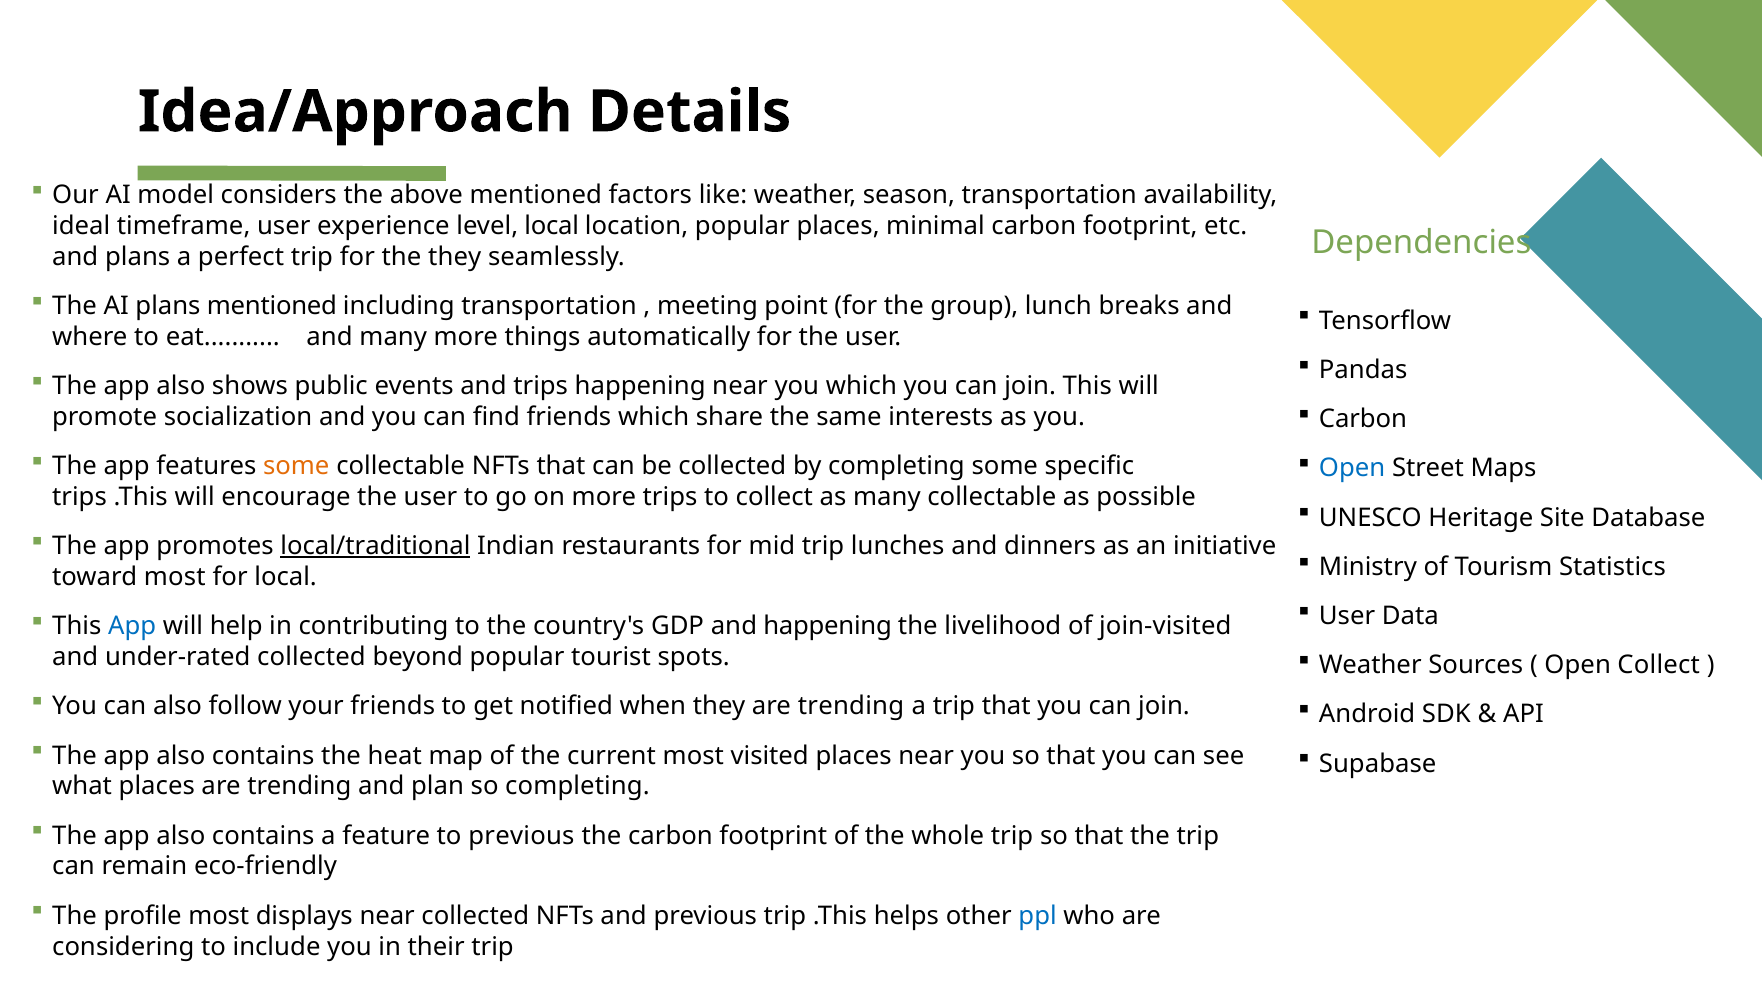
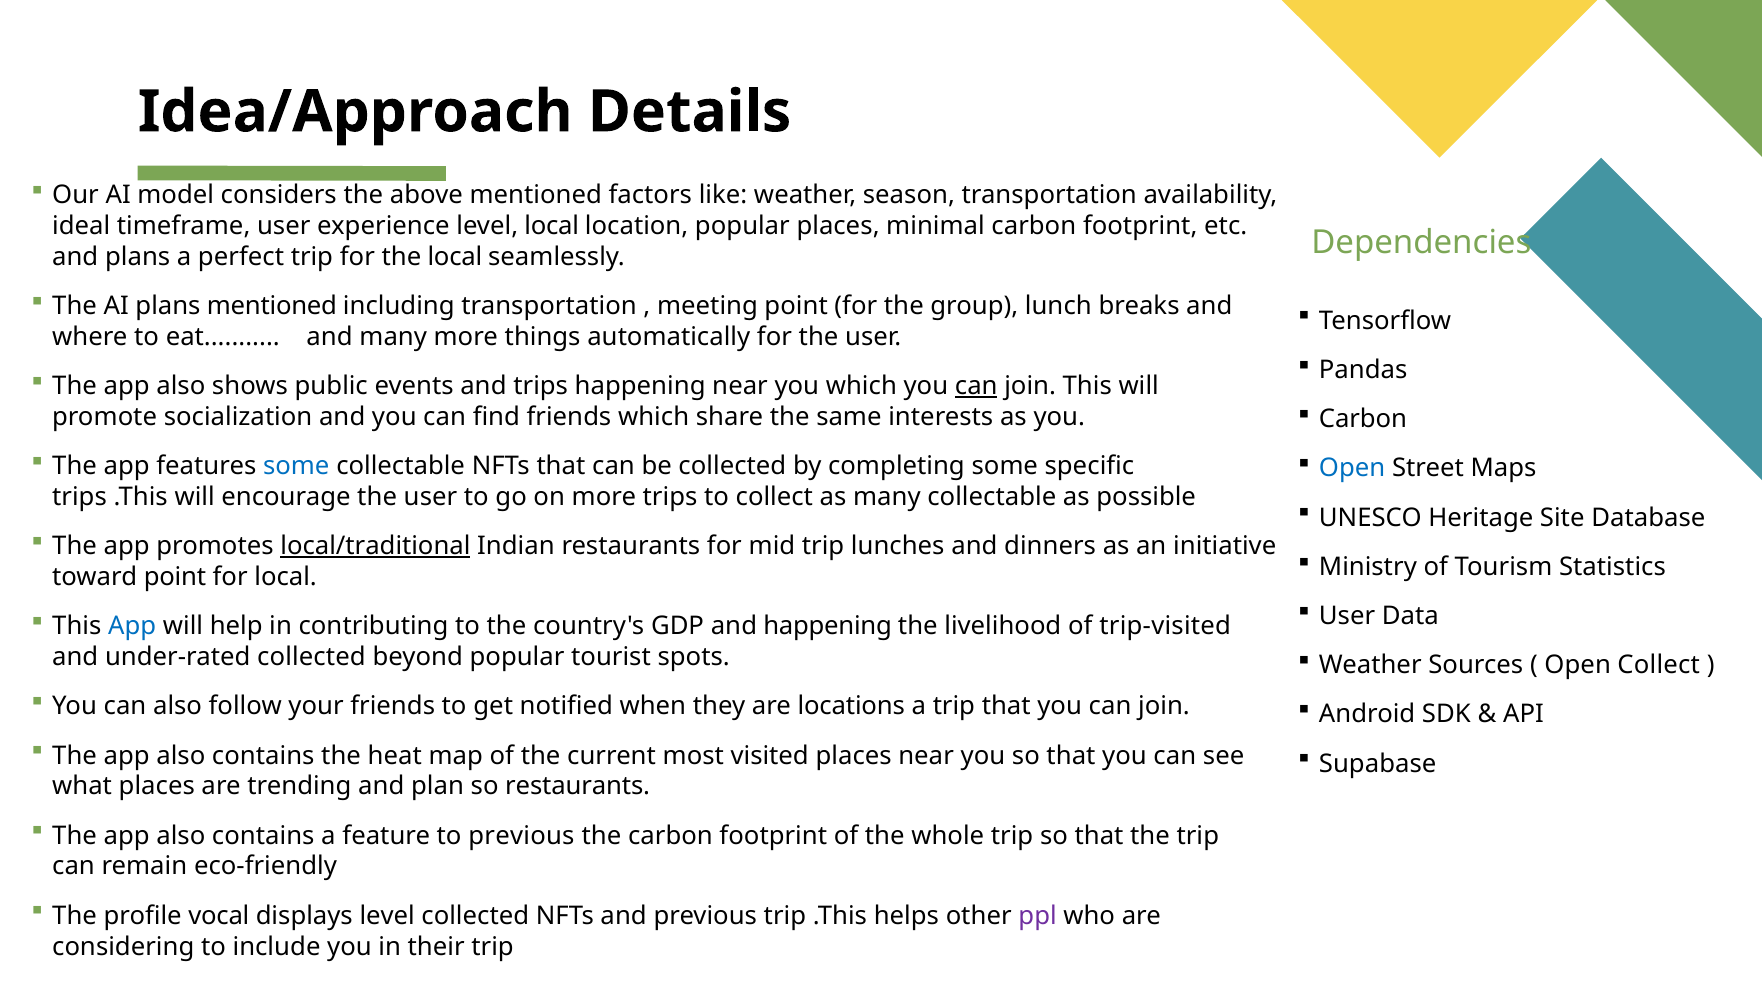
the they: they -> local (455, 257)
can underline: none -> present (976, 386)
some colour: orange -> blue (296, 466)
toward most: most -> point (175, 577)
join-visited: join-visited -> trip-visited (1165, 626)
they are trending: trending -> locations (851, 706)
so completing: completing -> restaurants (578, 786)
profile most: most -> vocal (219, 916)
displays near: near -> level (387, 916)
ppl colour: blue -> purple (1038, 916)
